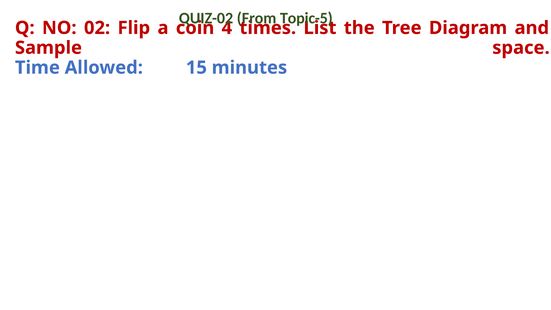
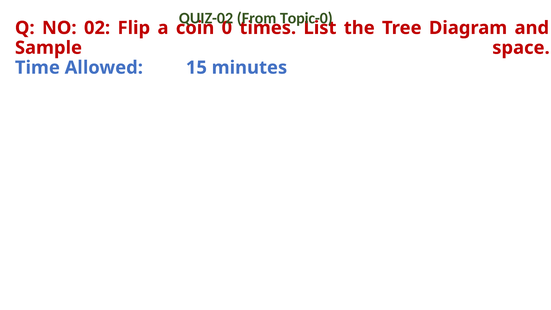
Topic-5: Topic-5 -> Topic-0 (306, 18)
4: 4 -> 0 (227, 28)
